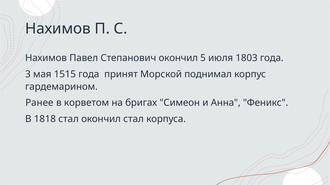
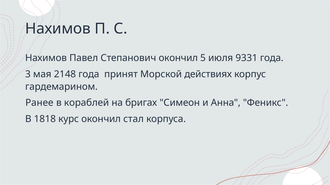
1803: 1803 -> 9331 (247, 58)
1515: 1515 -> 2148 (65, 74)
поднимал: поднимал -> действиях (208, 74)
корветом: корветом -> кораблей (87, 103)
1818 стал: стал -> курс (69, 119)
